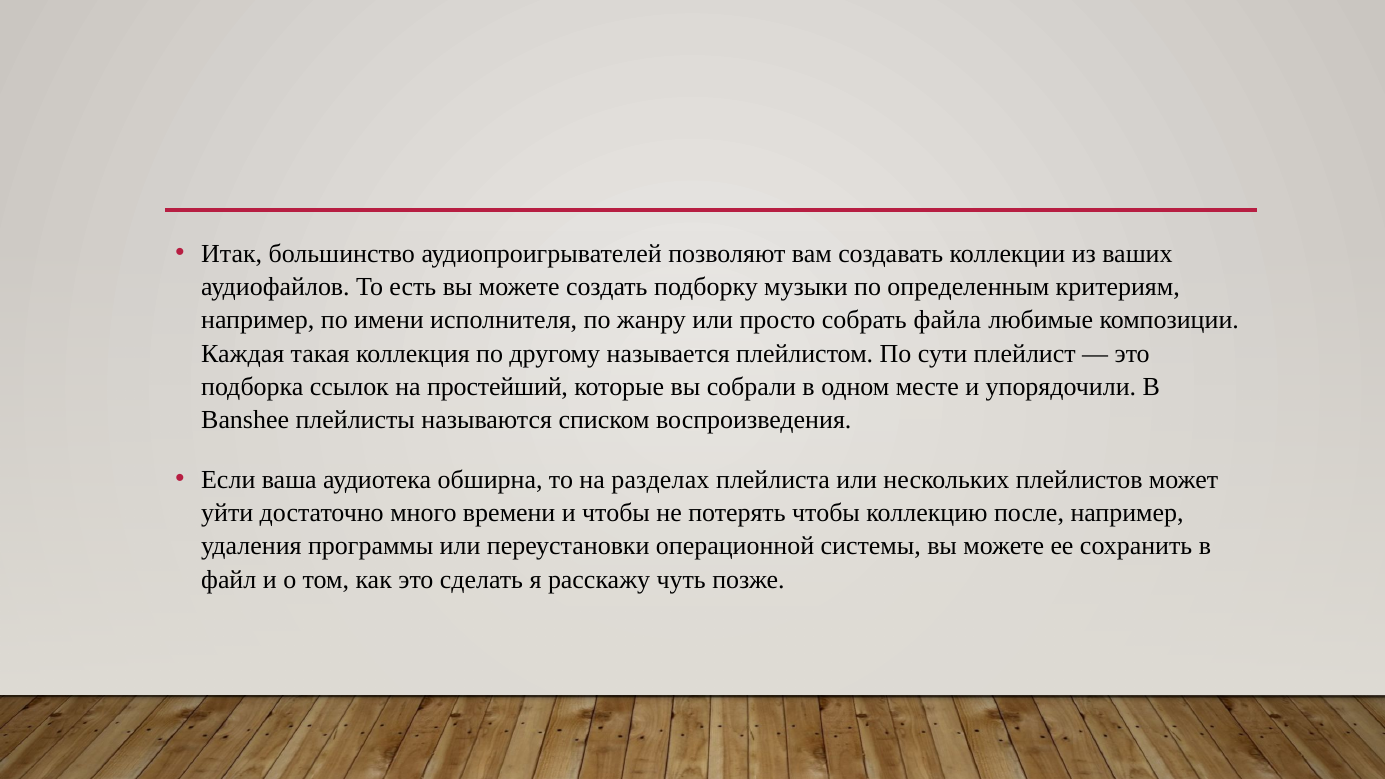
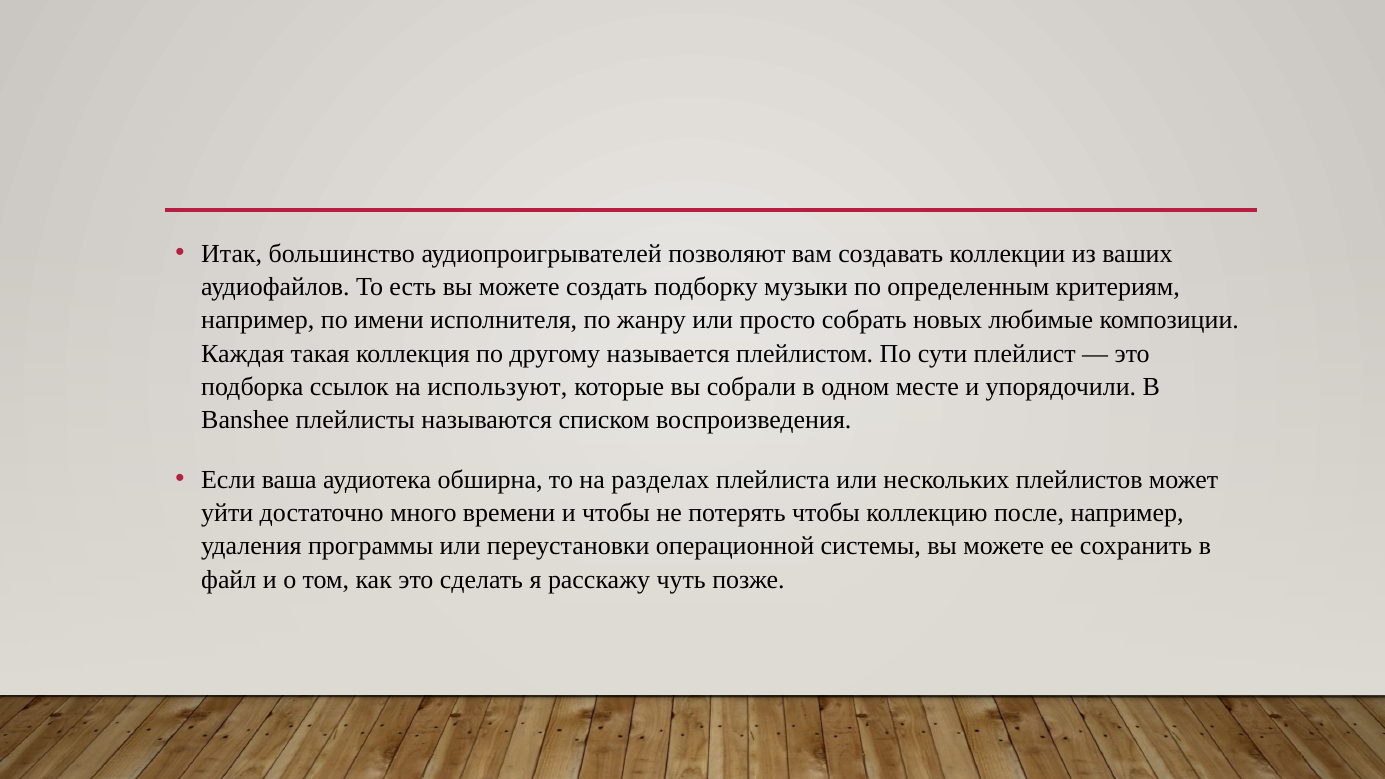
файла: файла -> новых (948, 320)
простейший: простейший -> используют (497, 387)
